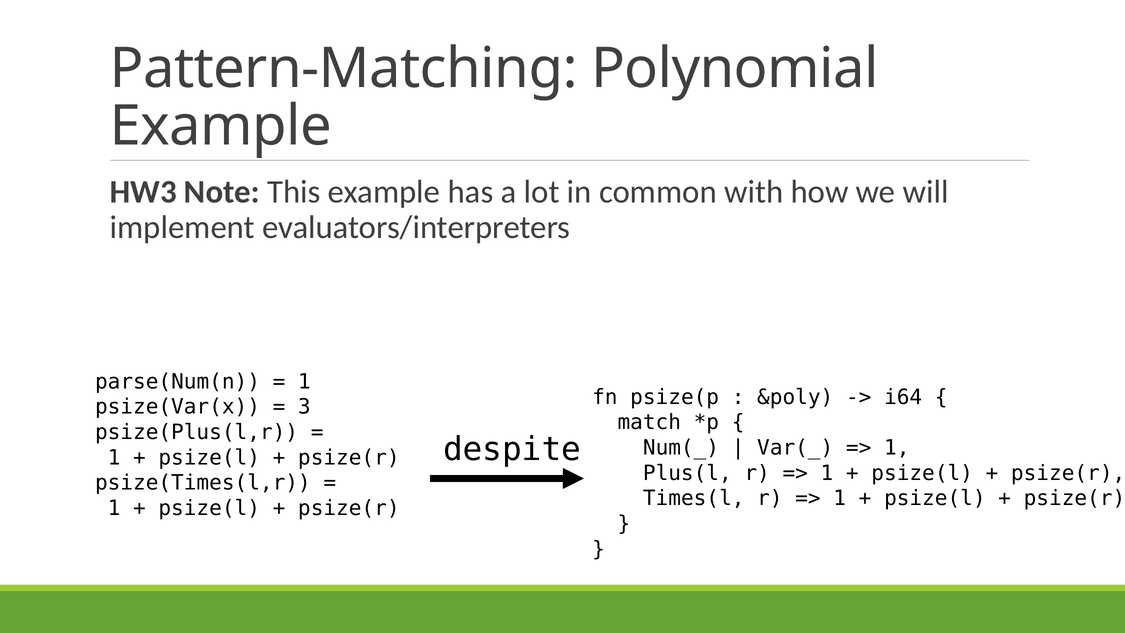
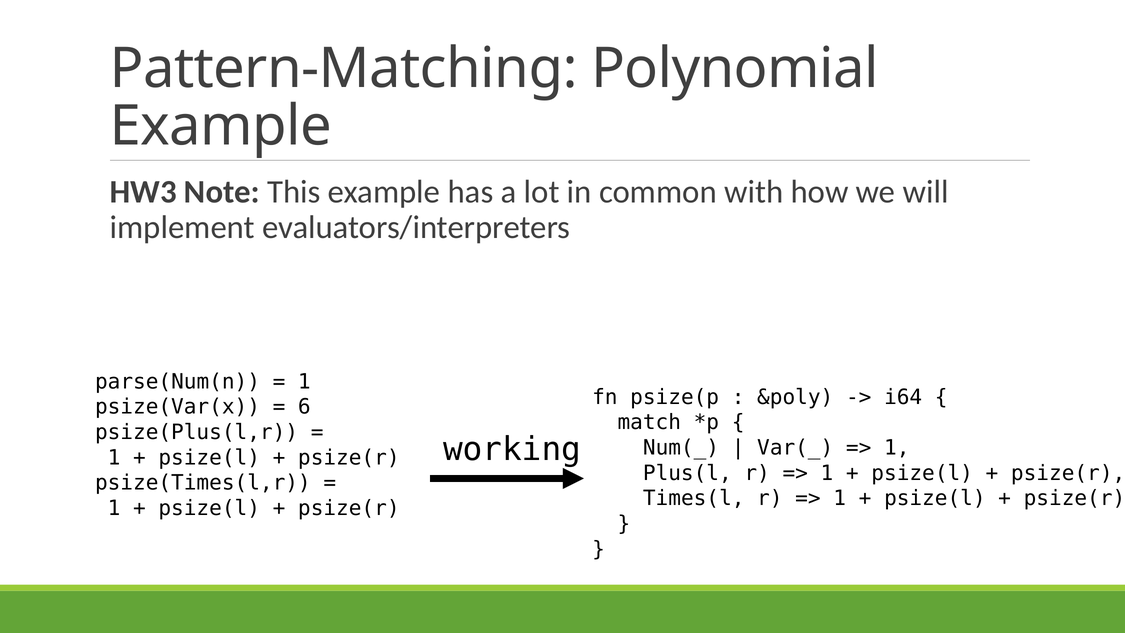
3: 3 -> 6 (304, 407)
despite: despite -> working (512, 449)
